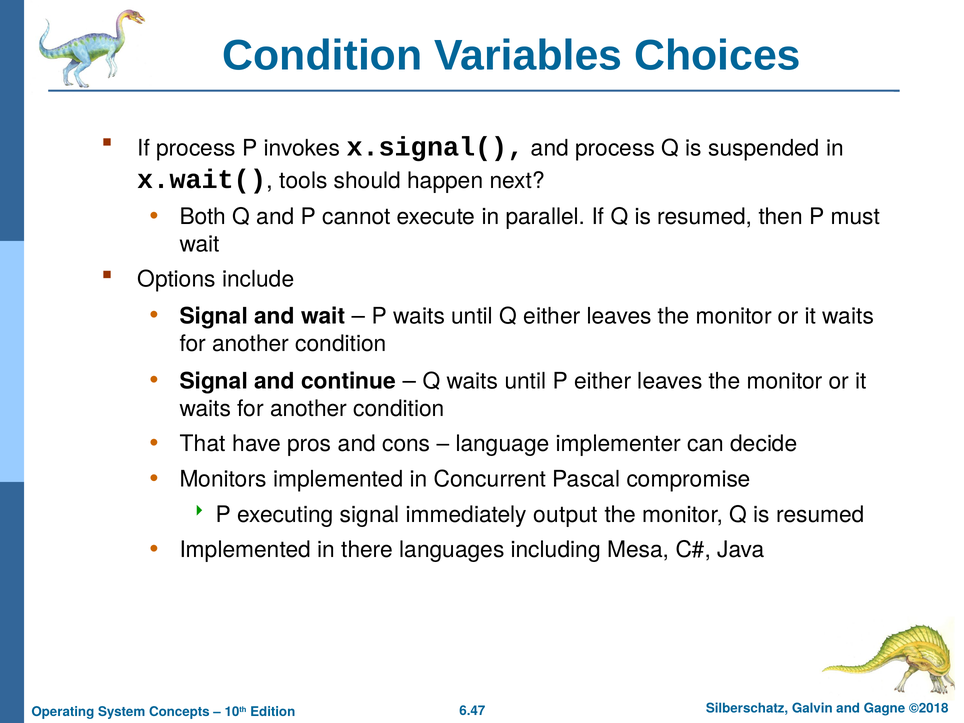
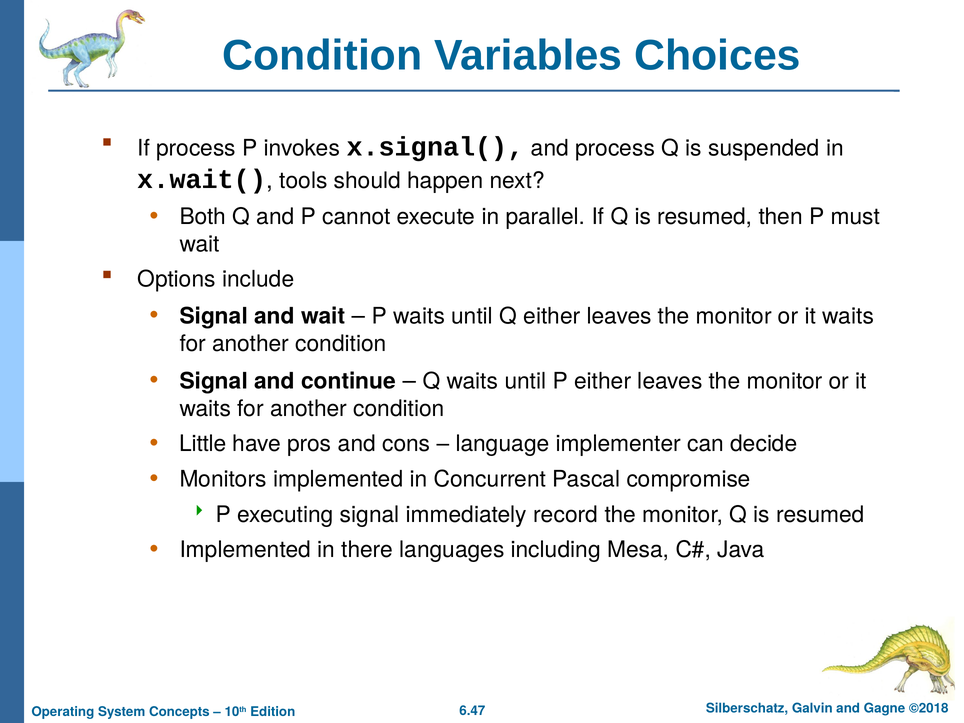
That: That -> Little (203, 444)
output: output -> record (566, 515)
